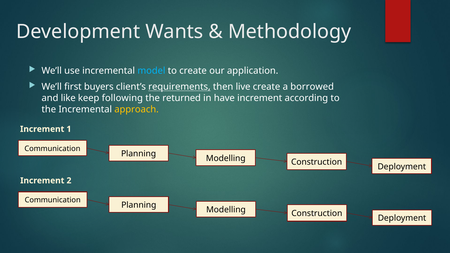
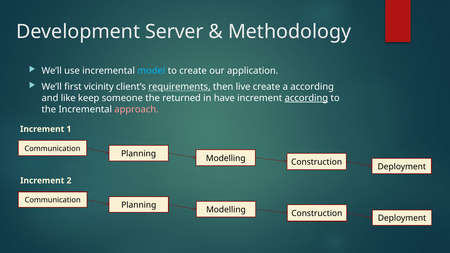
Wants: Wants -> Server (174, 32)
buyers: buyers -> vicinity (99, 87)
a borrowed: borrowed -> according (312, 87)
following: following -> someone (122, 98)
according underline: none -> present (306, 98)
approach colour: yellow -> pink (137, 109)
